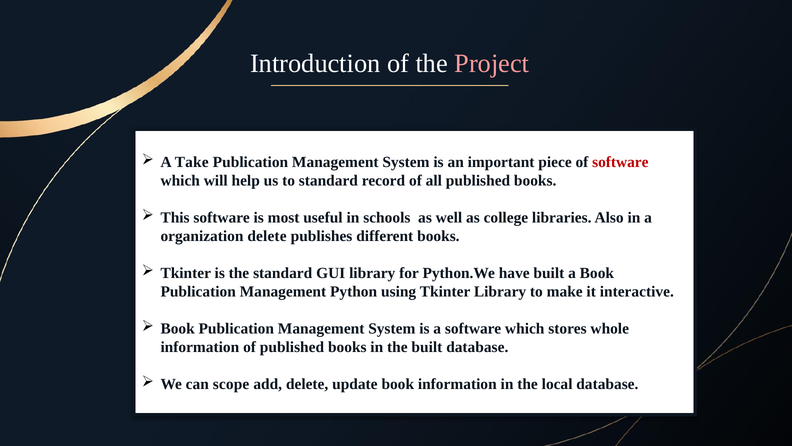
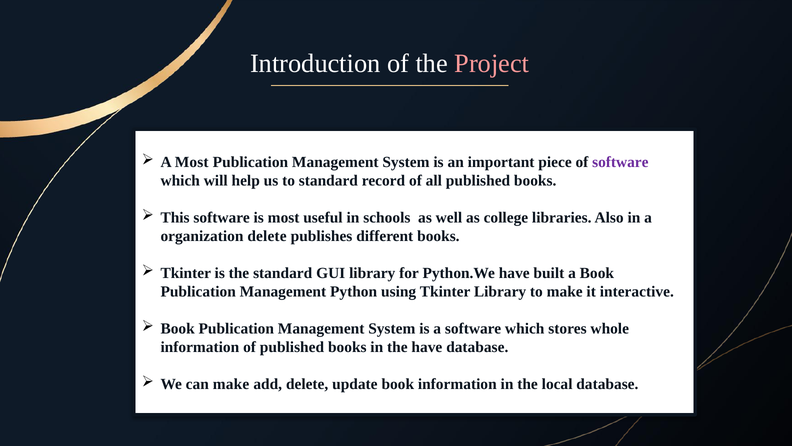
A Take: Take -> Most (192, 162)
software colour: red -> purple (620, 162)
the built: built -> have (427, 347)
can scope: scope -> make (231, 384)
